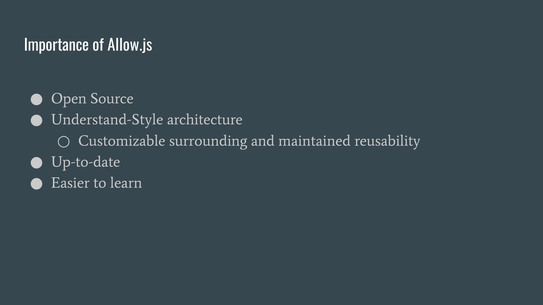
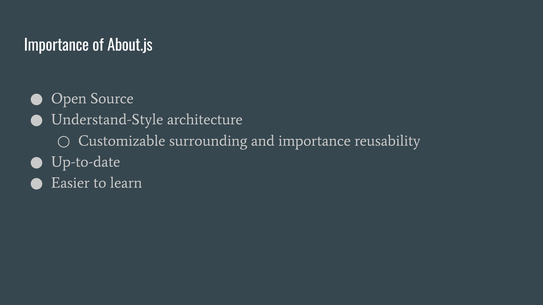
Allow.js: Allow.js -> About.js (130, 46)
and maintained: maintained -> importance (315, 141)
